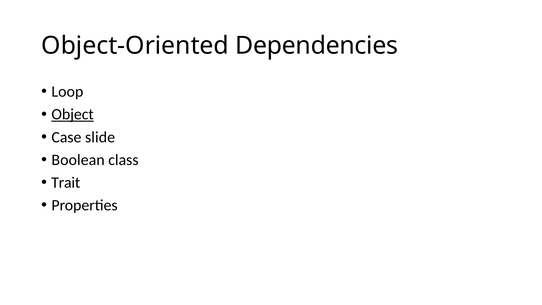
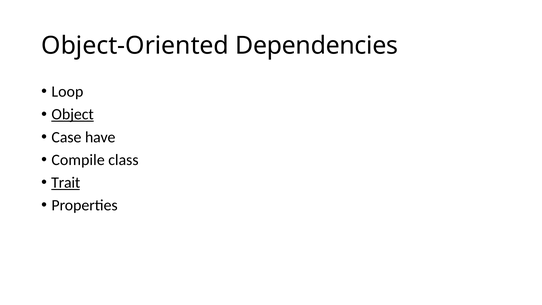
slide: slide -> have (100, 137)
Boolean: Boolean -> Compile (78, 160)
Trait underline: none -> present (66, 183)
